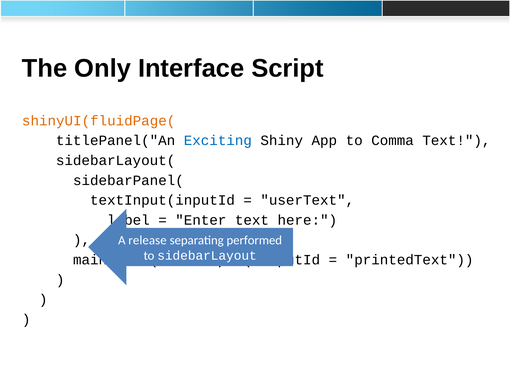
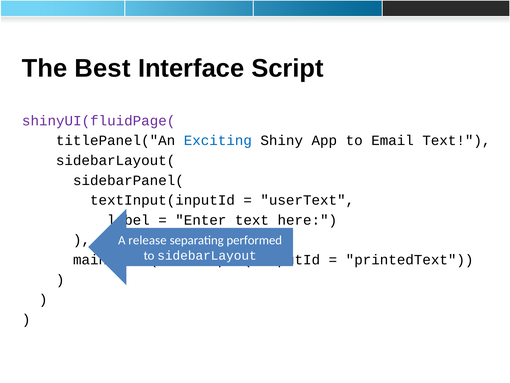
Only: Only -> Best (103, 68)
shinyUI(fluidPage( colour: orange -> purple (99, 121)
Comma: Comma -> Email (393, 140)
